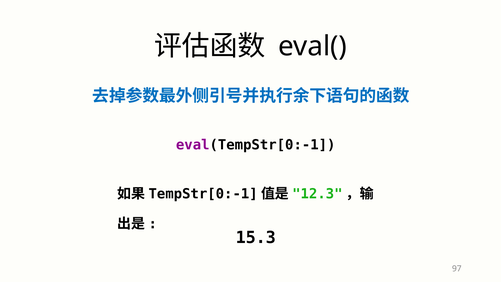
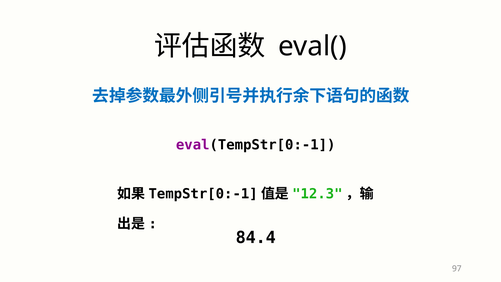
15.3: 15.3 -> 84.4 (256, 238)
